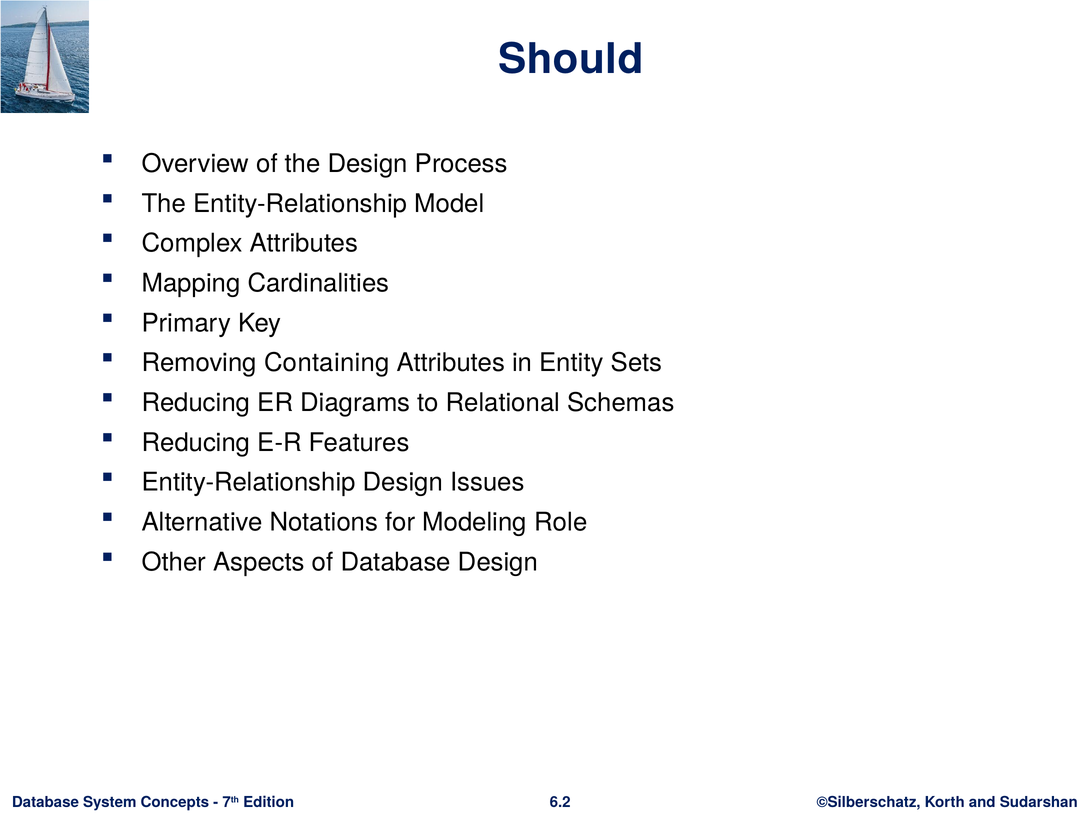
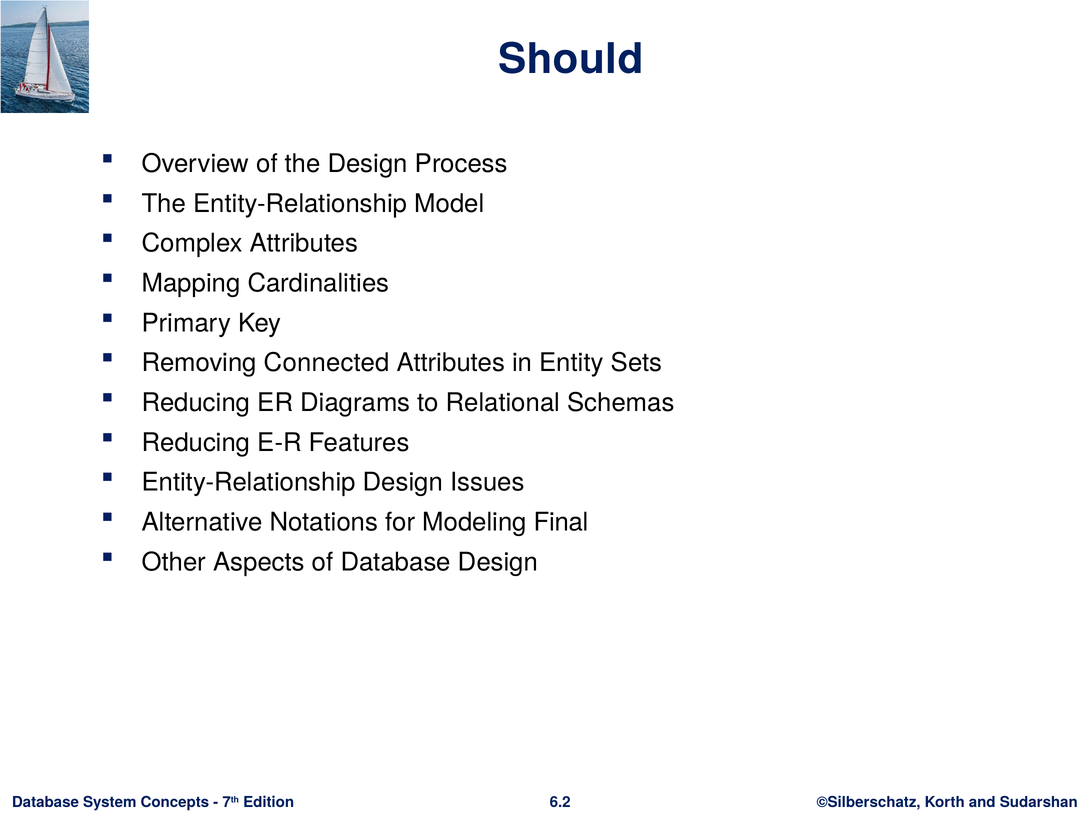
Containing: Containing -> Connected (327, 363)
Role: Role -> Final (561, 523)
